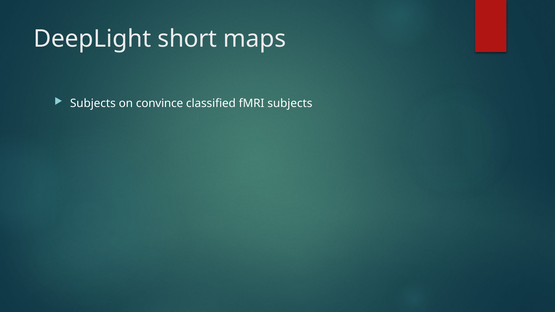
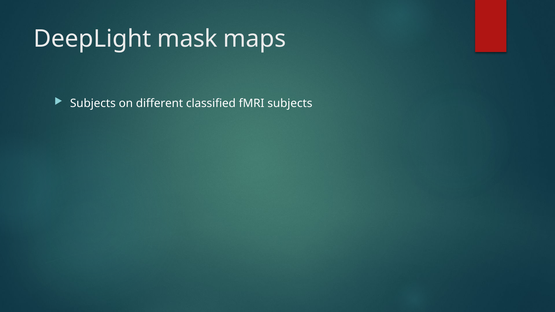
short: short -> mask (187, 39)
convince: convince -> different (160, 103)
